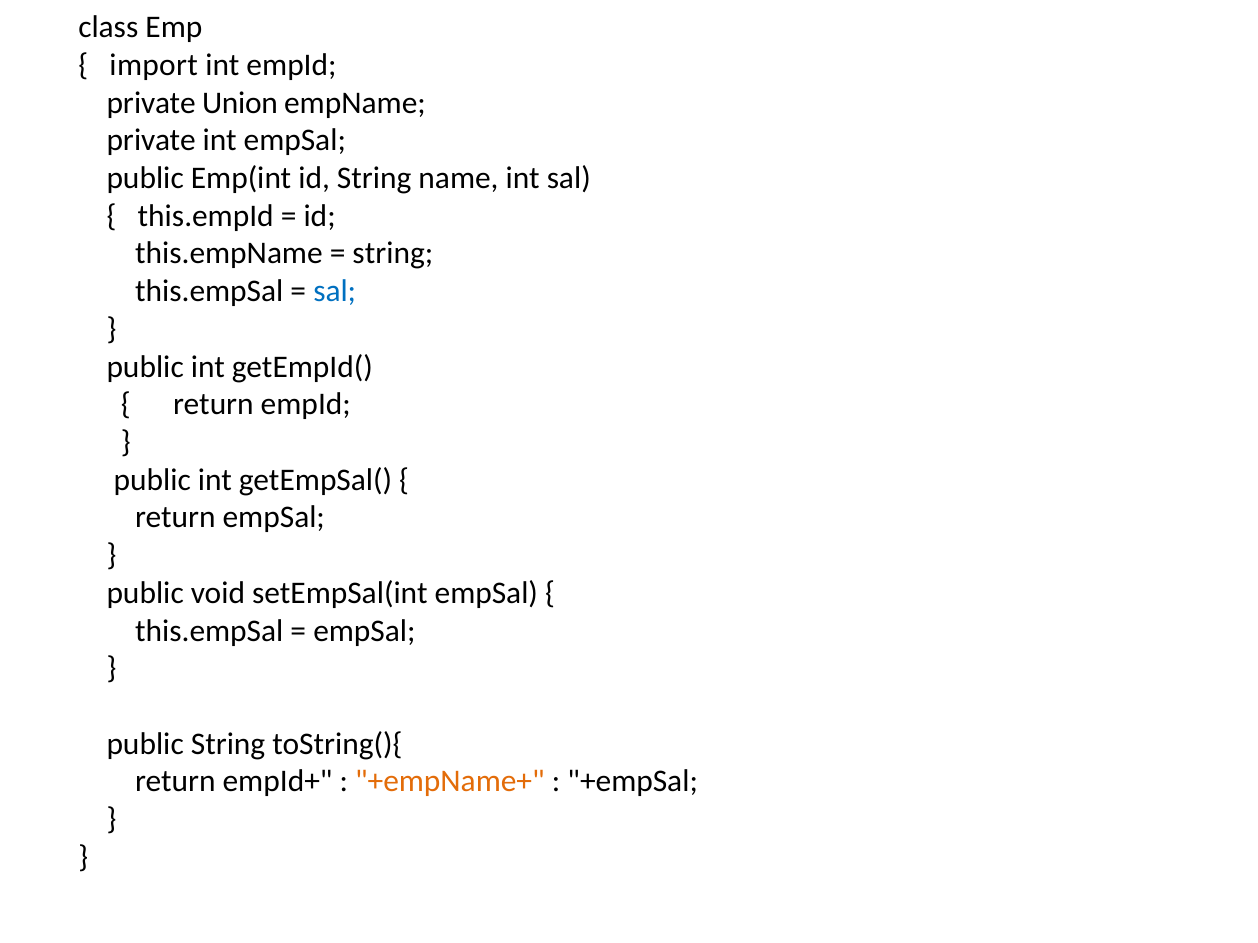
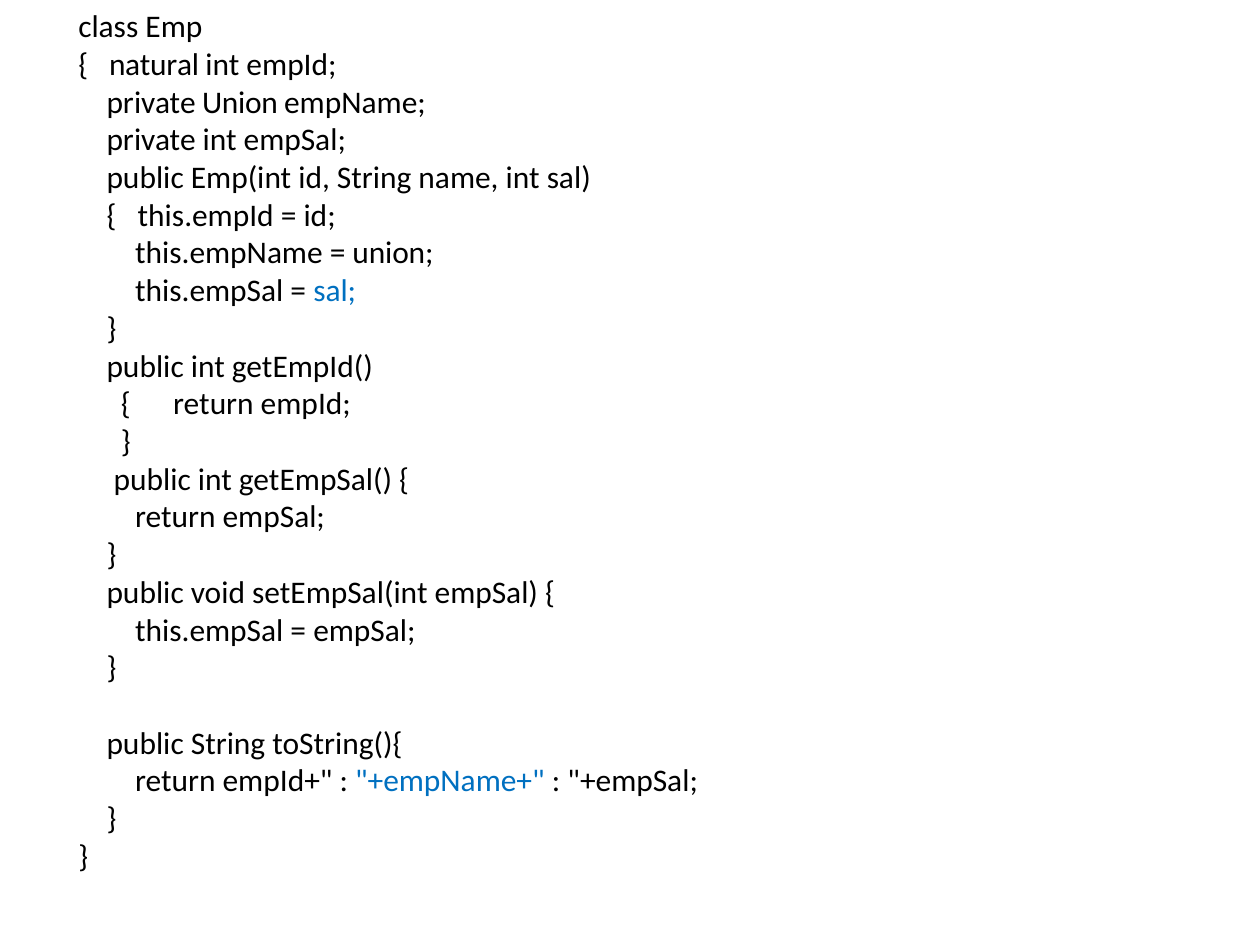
import: import -> natural (154, 65)
string: string -> union (393, 254)
+empName+ colour: orange -> blue (450, 782)
